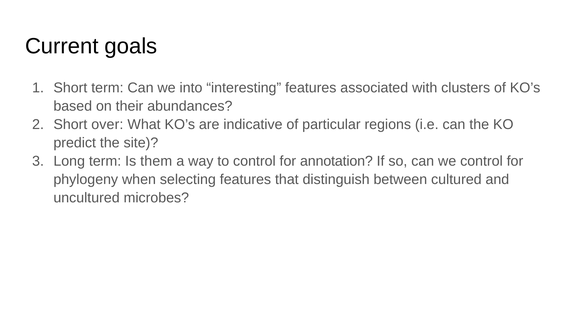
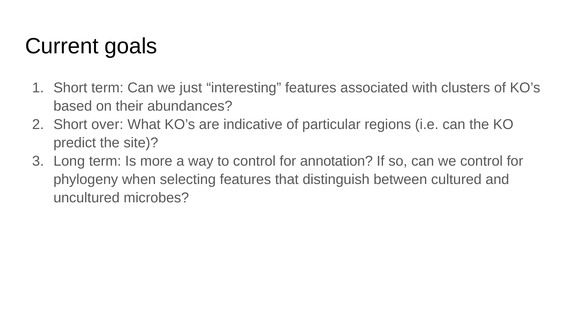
into: into -> just (191, 88)
them: them -> more (156, 161)
